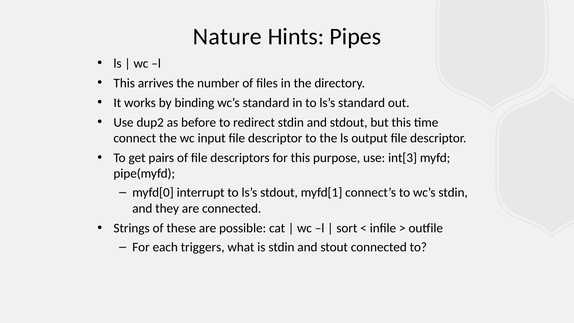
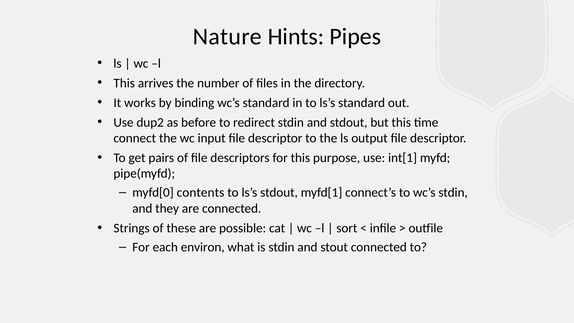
int[3: int[3 -> int[1 (403, 158)
interrupt: interrupt -> contents (201, 193)
triggers: triggers -> environ (203, 247)
